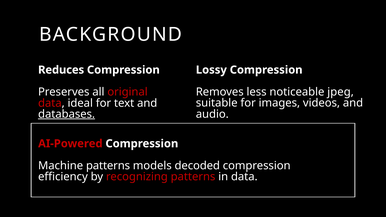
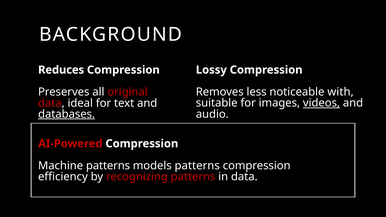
jpeg: jpeg -> with (341, 92)
videos underline: none -> present (321, 103)
models decoded: decoded -> patterns (197, 166)
